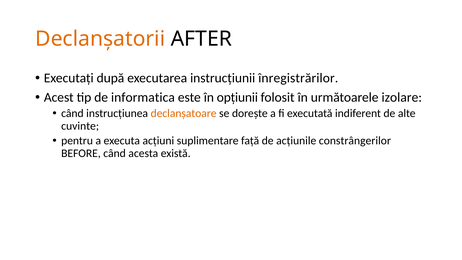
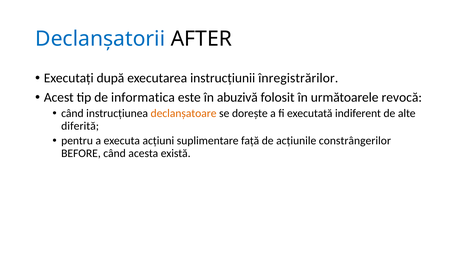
Declanşatorii colour: orange -> blue (100, 39)
opţiunii: opţiunii -> abuzivă (237, 97)
izolare: izolare -> revocă (402, 97)
cuvinte: cuvinte -> diferită (80, 126)
